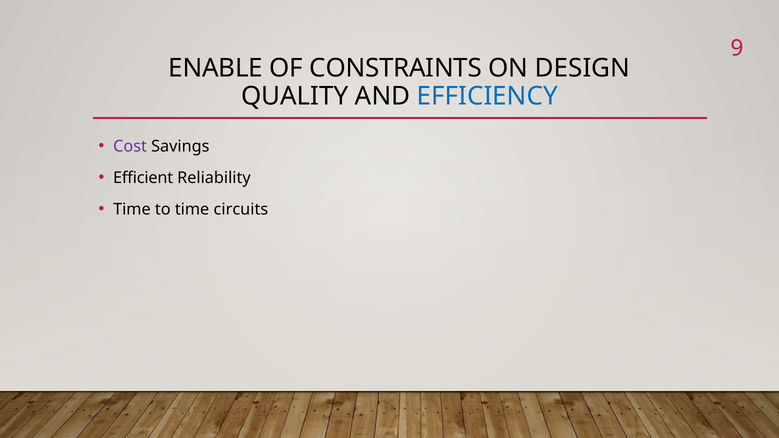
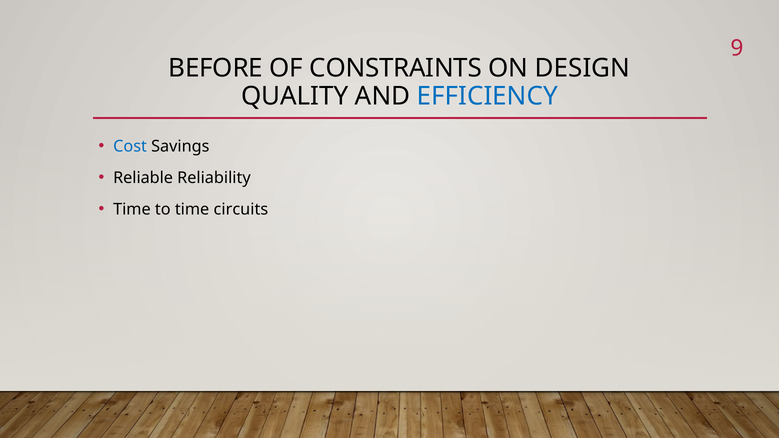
ENABLE: ENABLE -> BEFORE (216, 68)
Cost colour: purple -> blue (130, 146)
Efficient: Efficient -> Reliable (143, 178)
